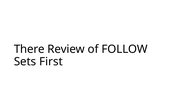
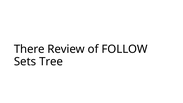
First: First -> Tree (51, 62)
